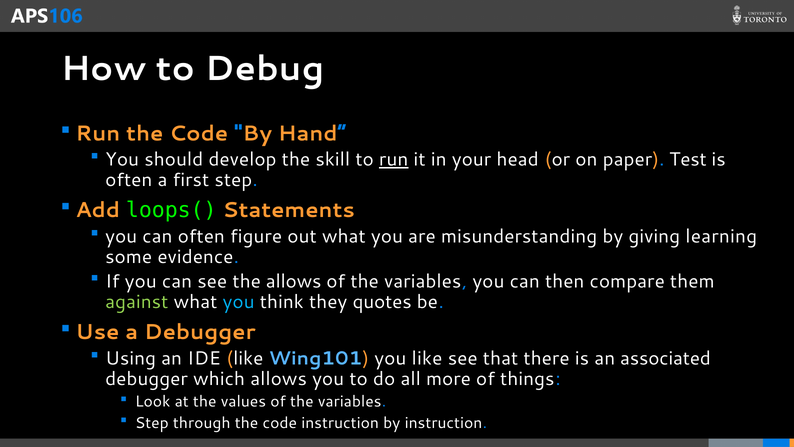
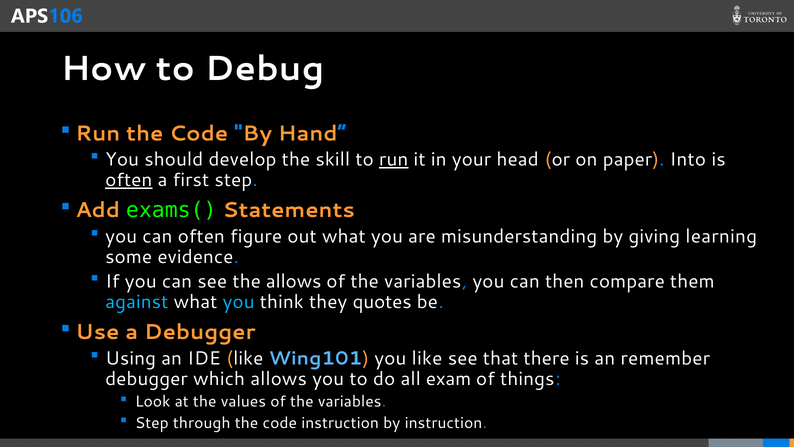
Test: Test -> Into (688, 159)
often underline: none -> present (129, 180)
loops(: loops( -> exams( (171, 210)
against colour: light green -> light blue (137, 302)
associated: associated -> remember (665, 358)
more: more -> exam (449, 378)
